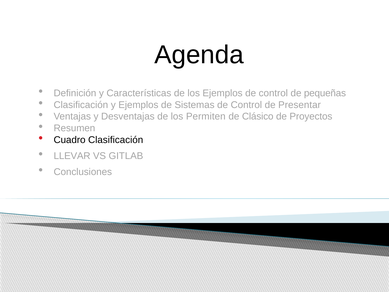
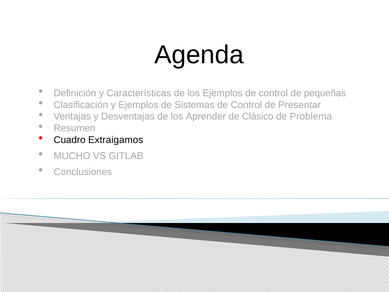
Permiten: Permiten -> Aprender (206, 116)
Proyectos: Proyectos -> Problema (311, 116)
Cuadro Clasificación: Clasificación -> Extraigamos (116, 140)
LLEVAR: LLEVAR -> MUCHO (72, 156)
